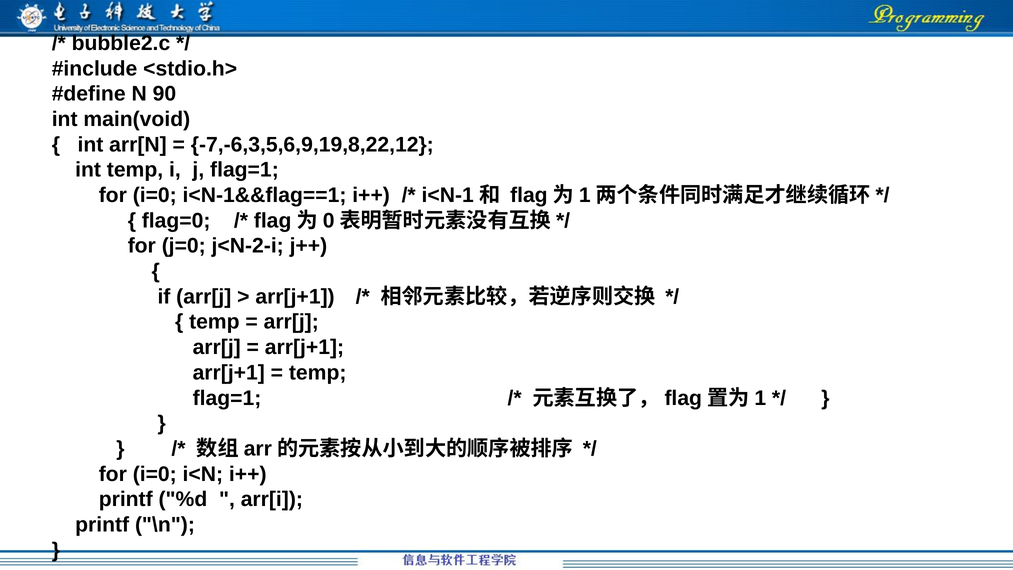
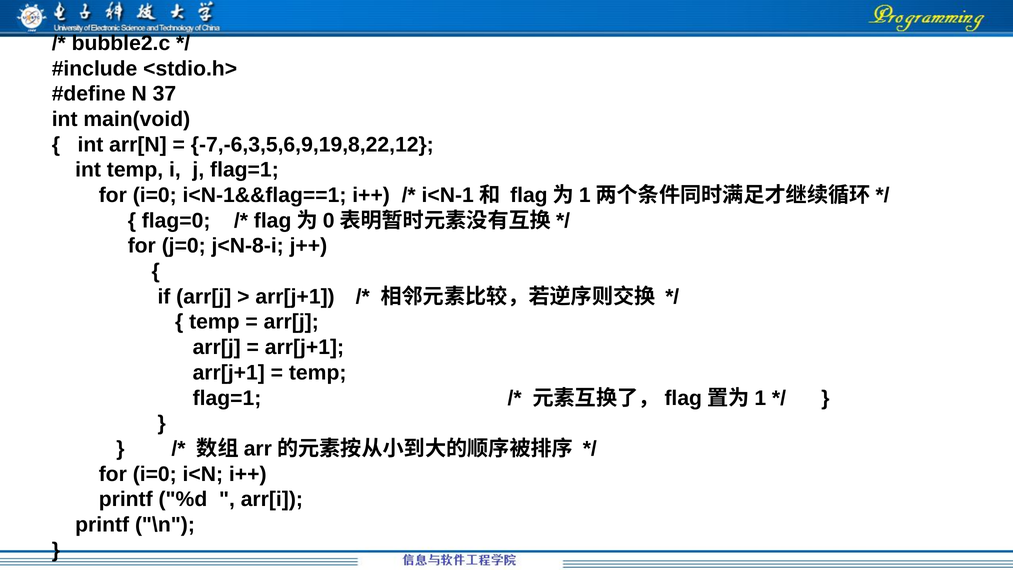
90: 90 -> 37 (164, 94)
j<N-2-i: j<N-2-i -> j<N-8-i (248, 246)
